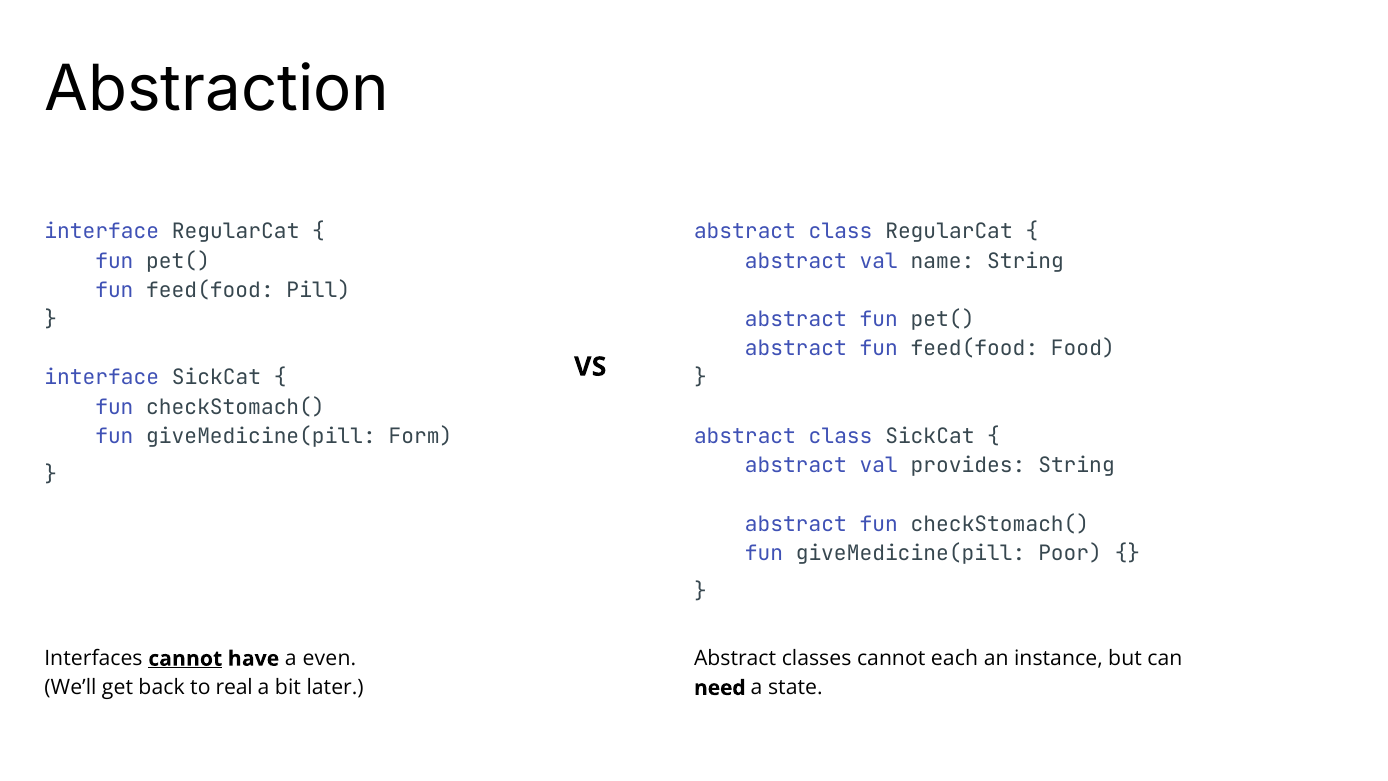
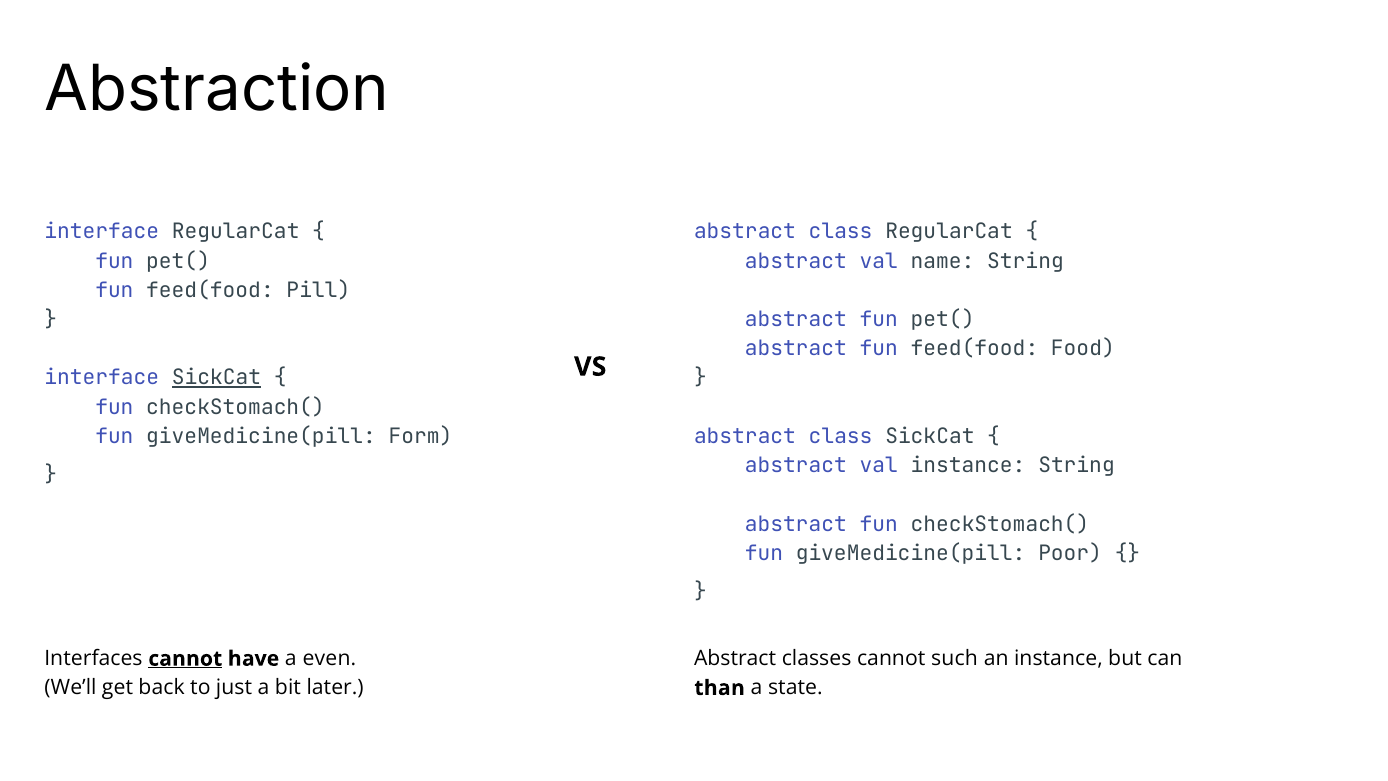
SickCat underline: none -> present (216, 378)
val provides: provides -> instance (968, 466)
each: each -> such (954, 659)
need: need -> than (720, 688)
real: real -> just (234, 688)
